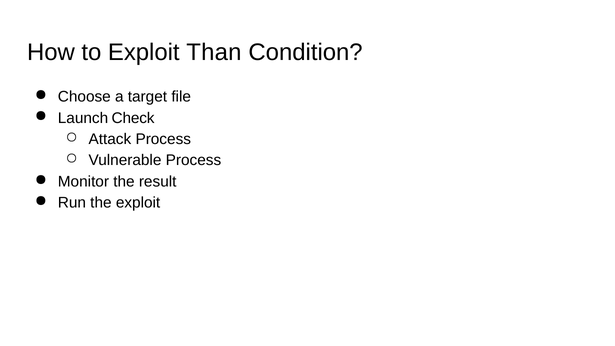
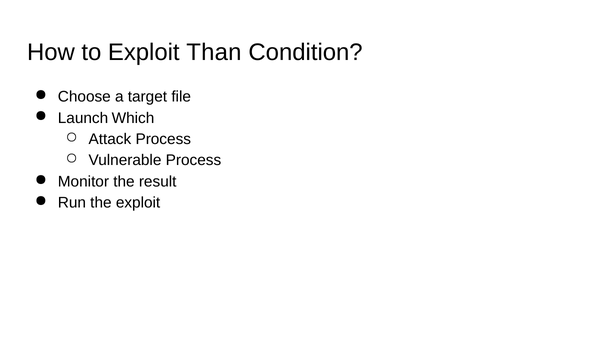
Check: Check -> Which (133, 118)
